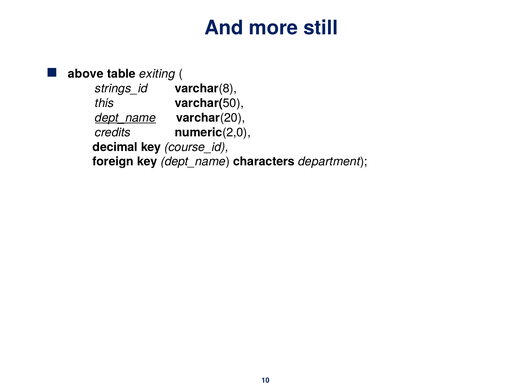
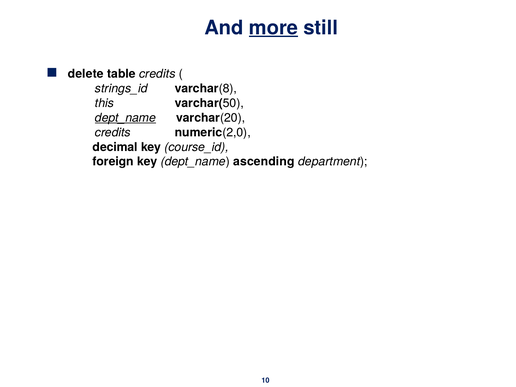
more underline: none -> present (273, 28)
above: above -> delete (86, 74)
table exiting: exiting -> credits (157, 74)
characters: characters -> ascending (264, 162)
